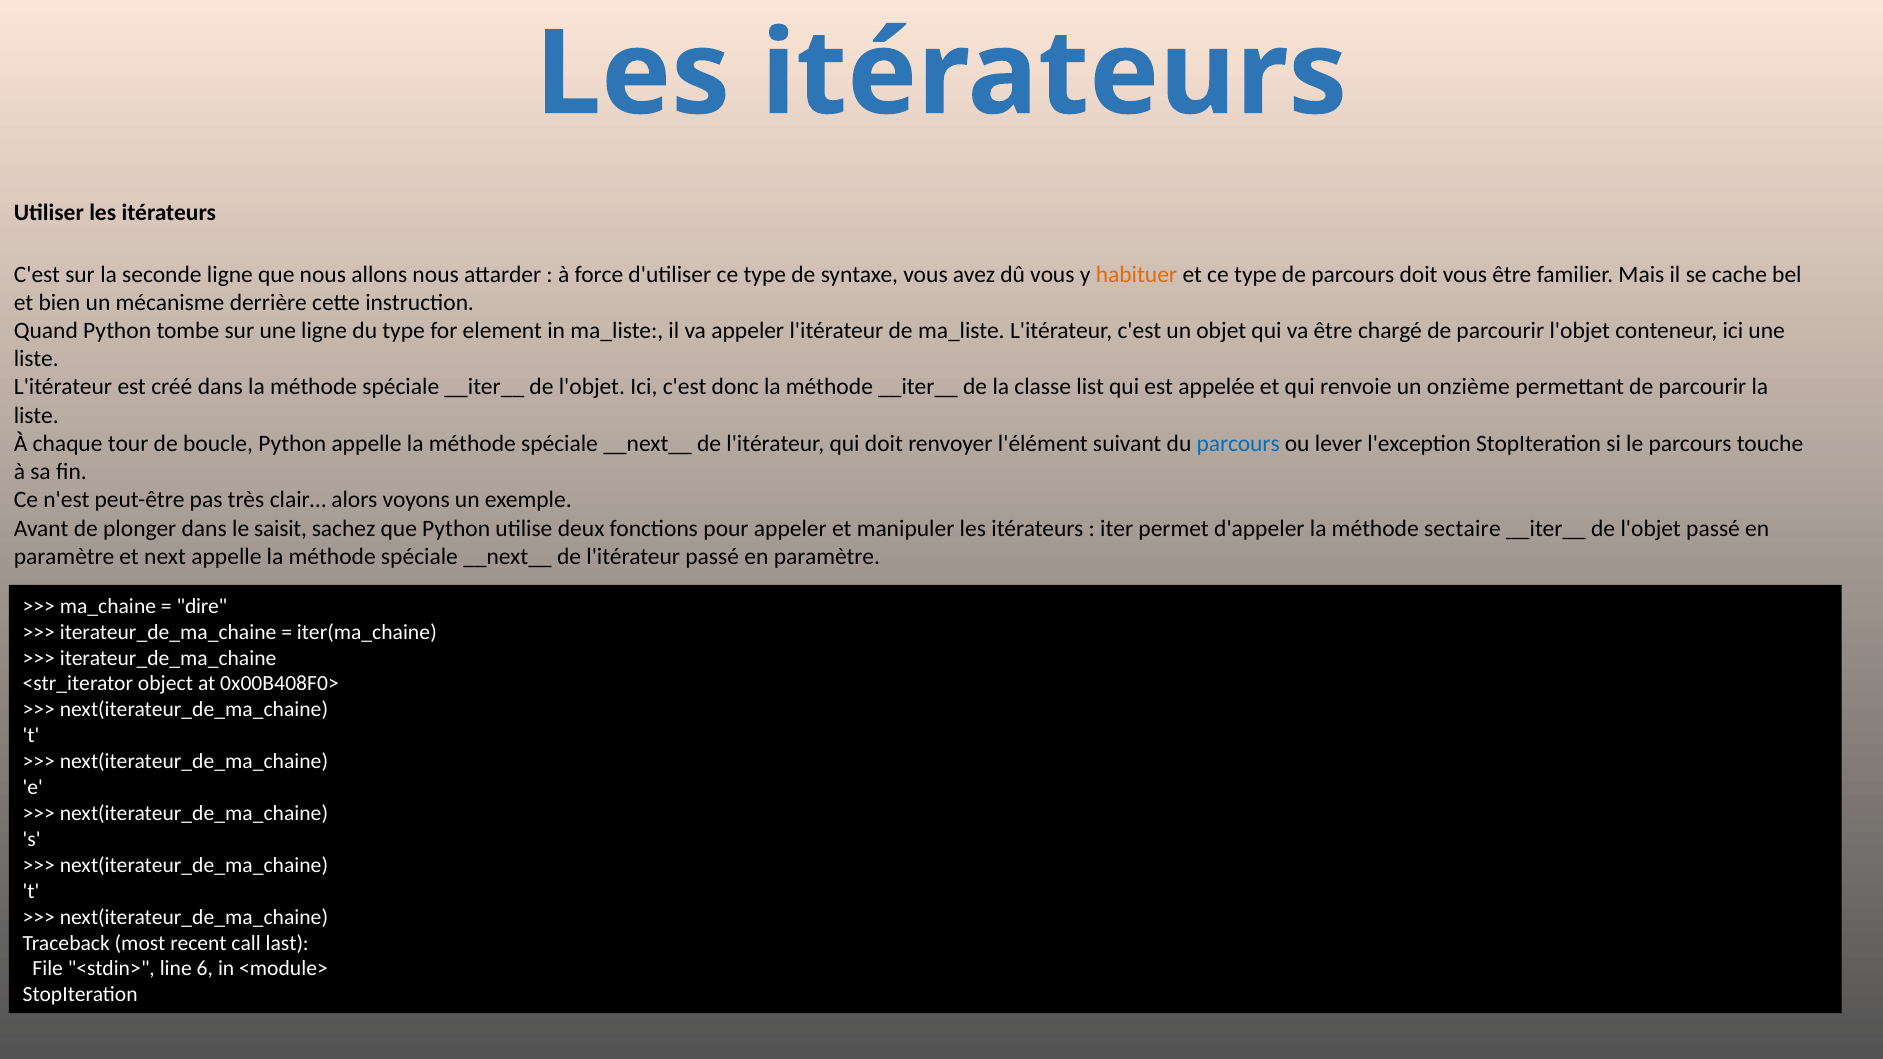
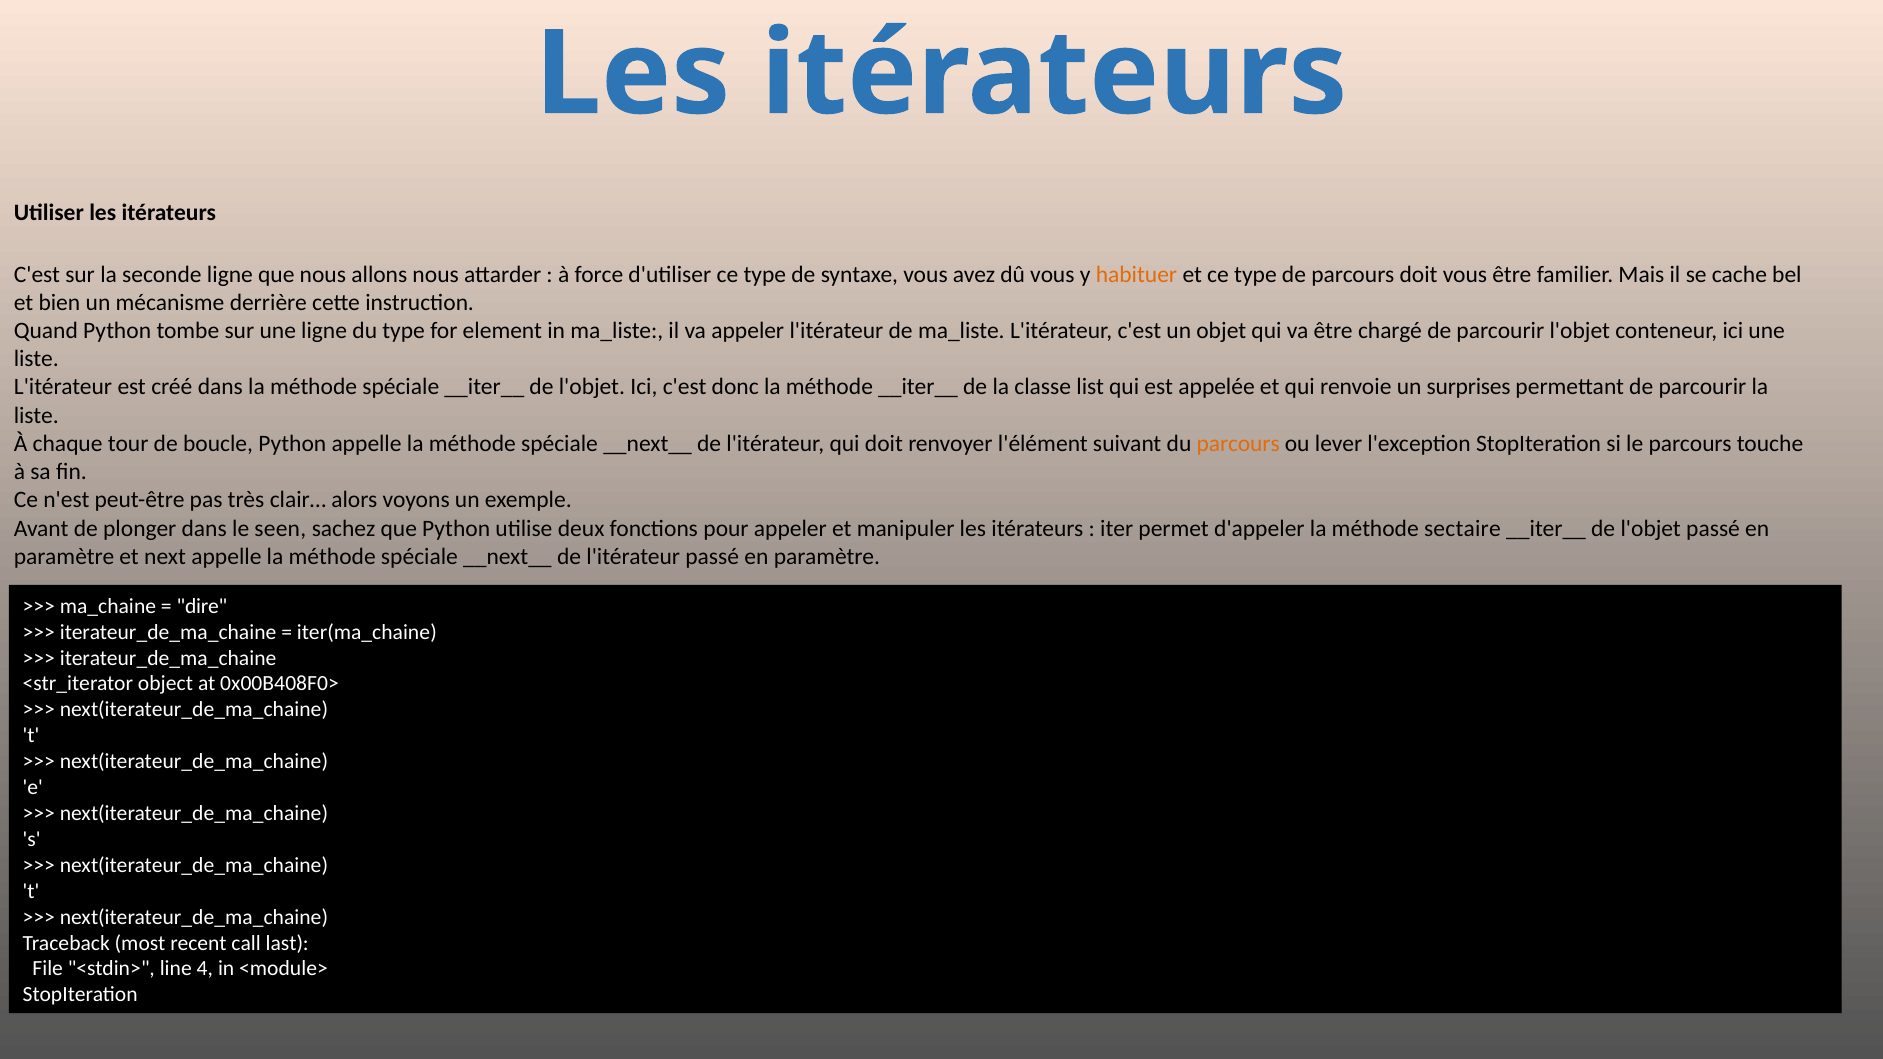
onzième: onzième -> surprises (1469, 387)
parcours colour: blue -> orange (1238, 444)
saisit: saisit -> seen (280, 528)
6: 6 -> 4 (205, 969)
